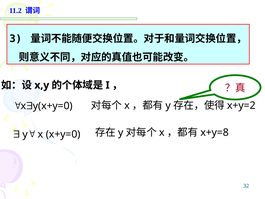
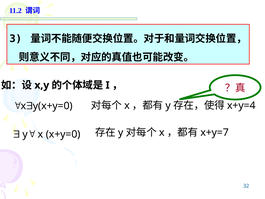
x+y=2: x+y=2 -> x+y=4 (241, 105)
x+y=8: x+y=8 -> x+y=7 (215, 132)
